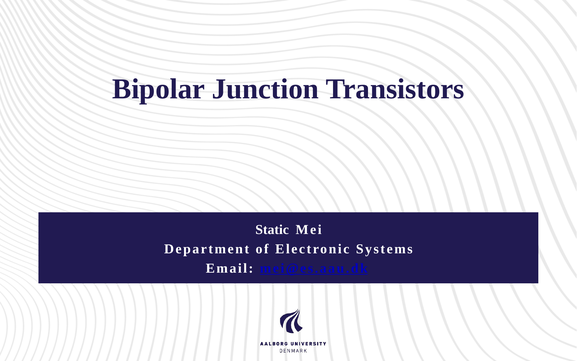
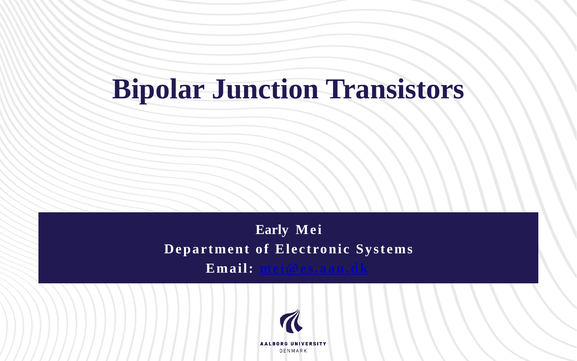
Static: Static -> Early (272, 229)
